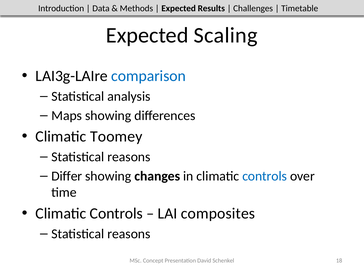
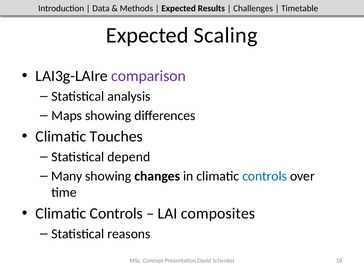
comparison colour: blue -> purple (149, 76)
Toomey: Toomey -> Touches (116, 137)
reasons: reasons -> depend (129, 157)
Differ: Differ -> Many (67, 176)
